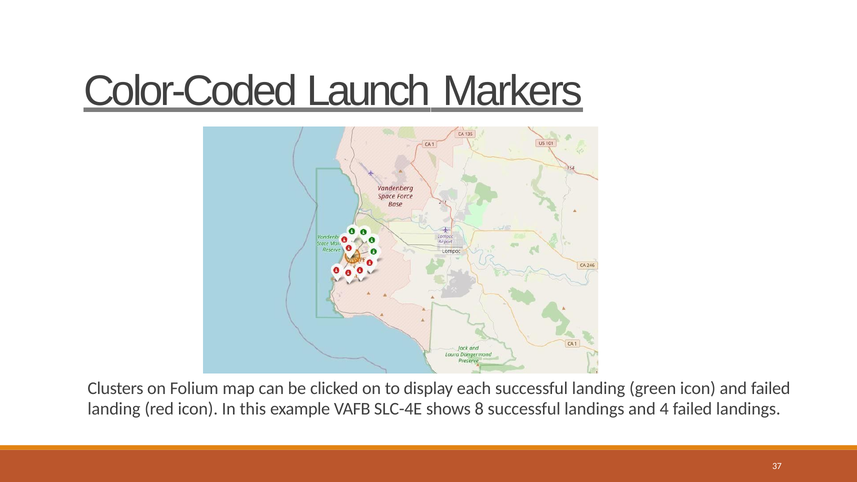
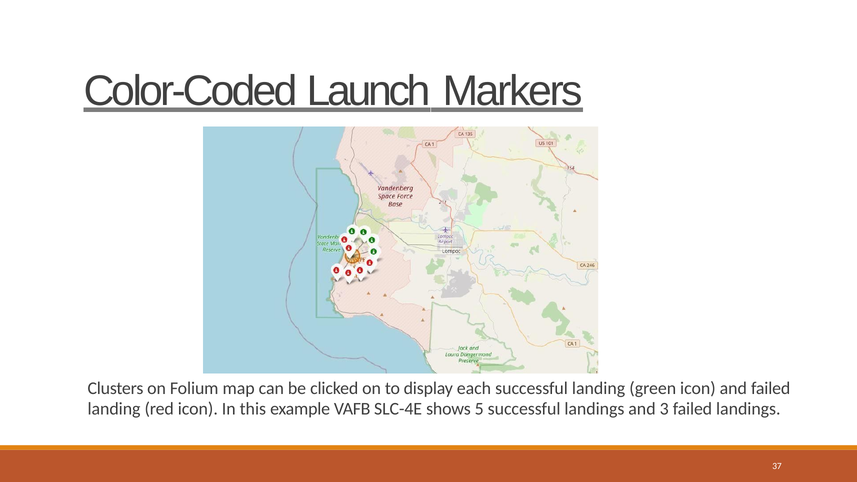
8: 8 -> 5 (479, 409)
4: 4 -> 3 (664, 409)
